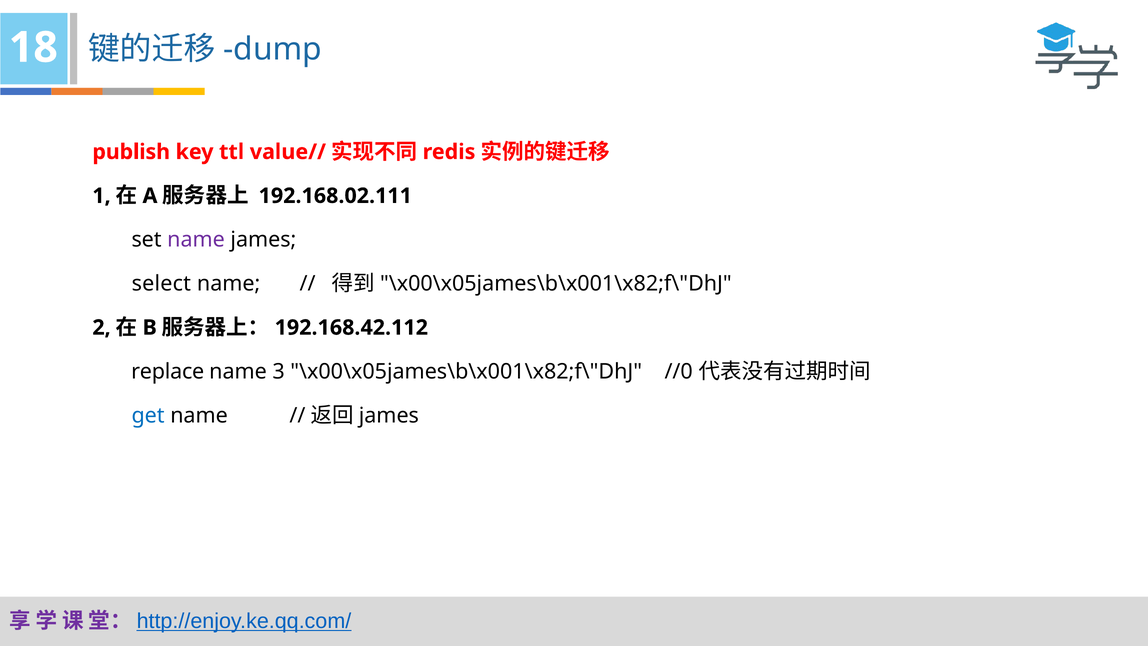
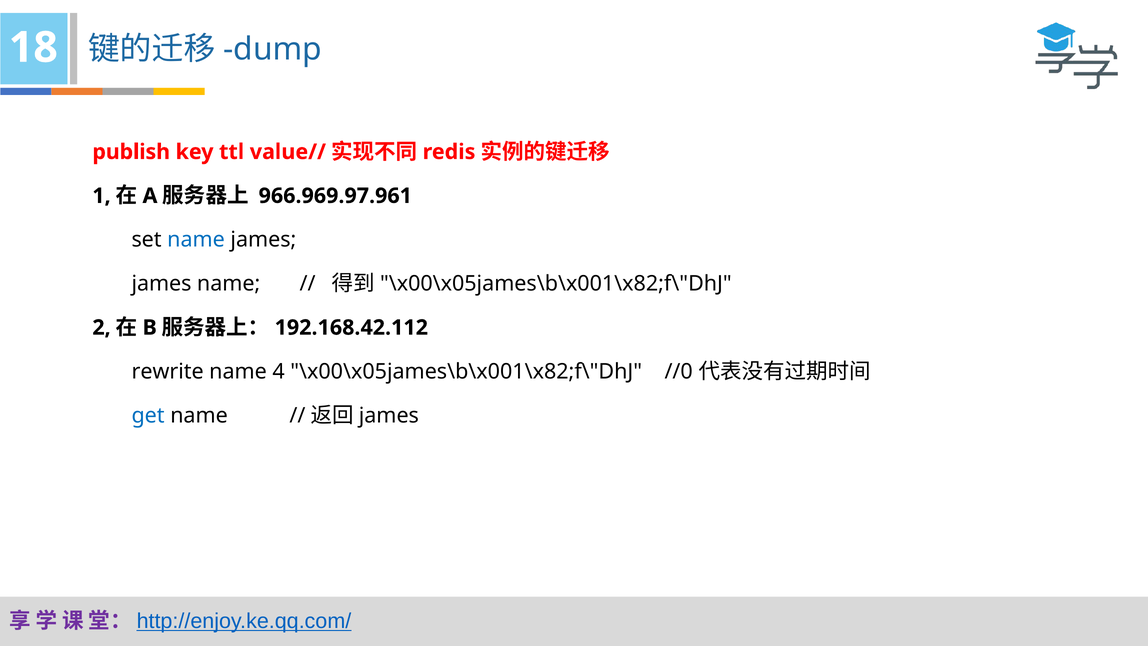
192.168.02.111: 192.168.02.111 -> 966.969.97.961 (335, 196)
name colour: purple -> blue (196, 240)
select: select -> james (161, 284)
replace: replace -> rewrite (168, 371)
3: 3 -> 4 (279, 371)
